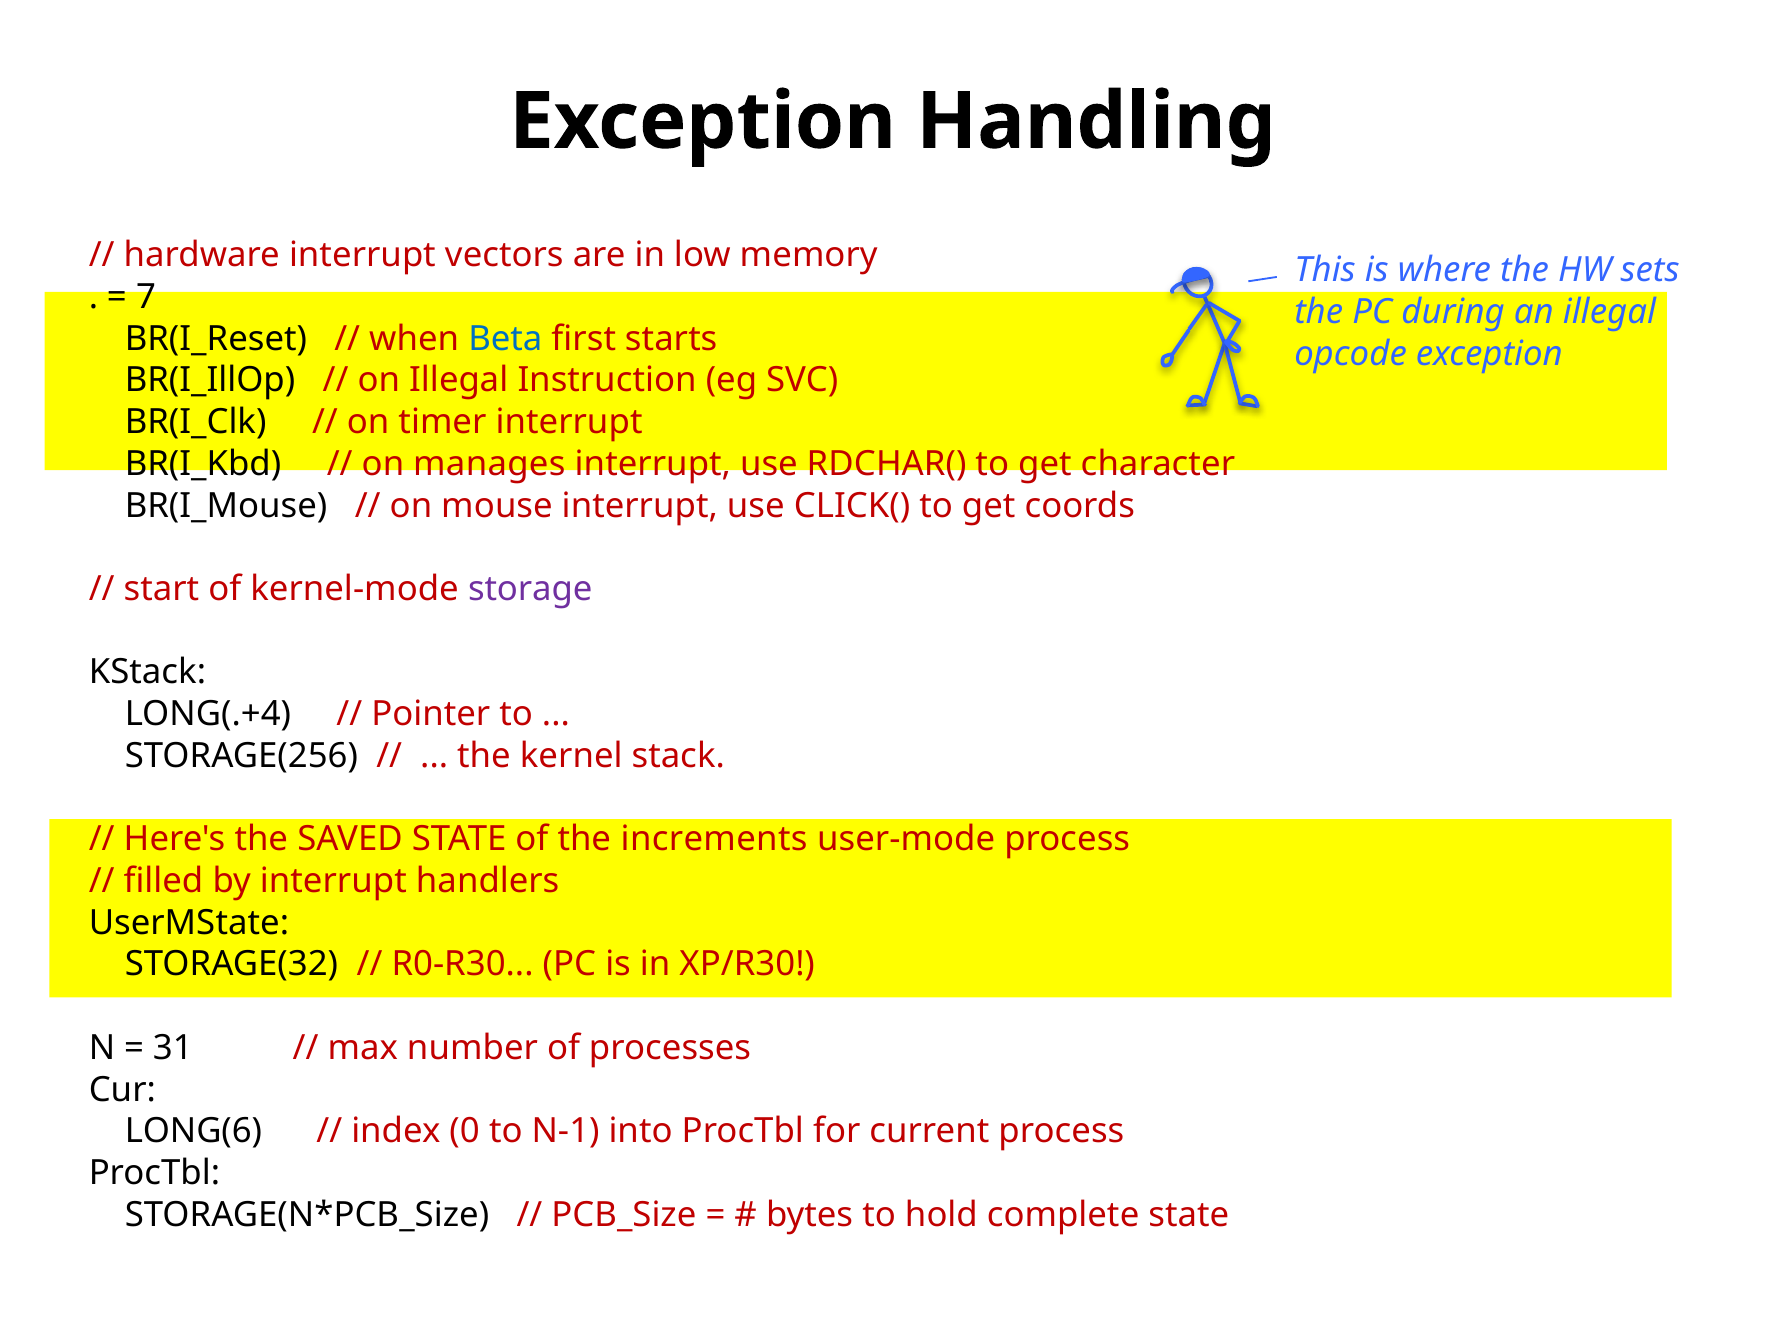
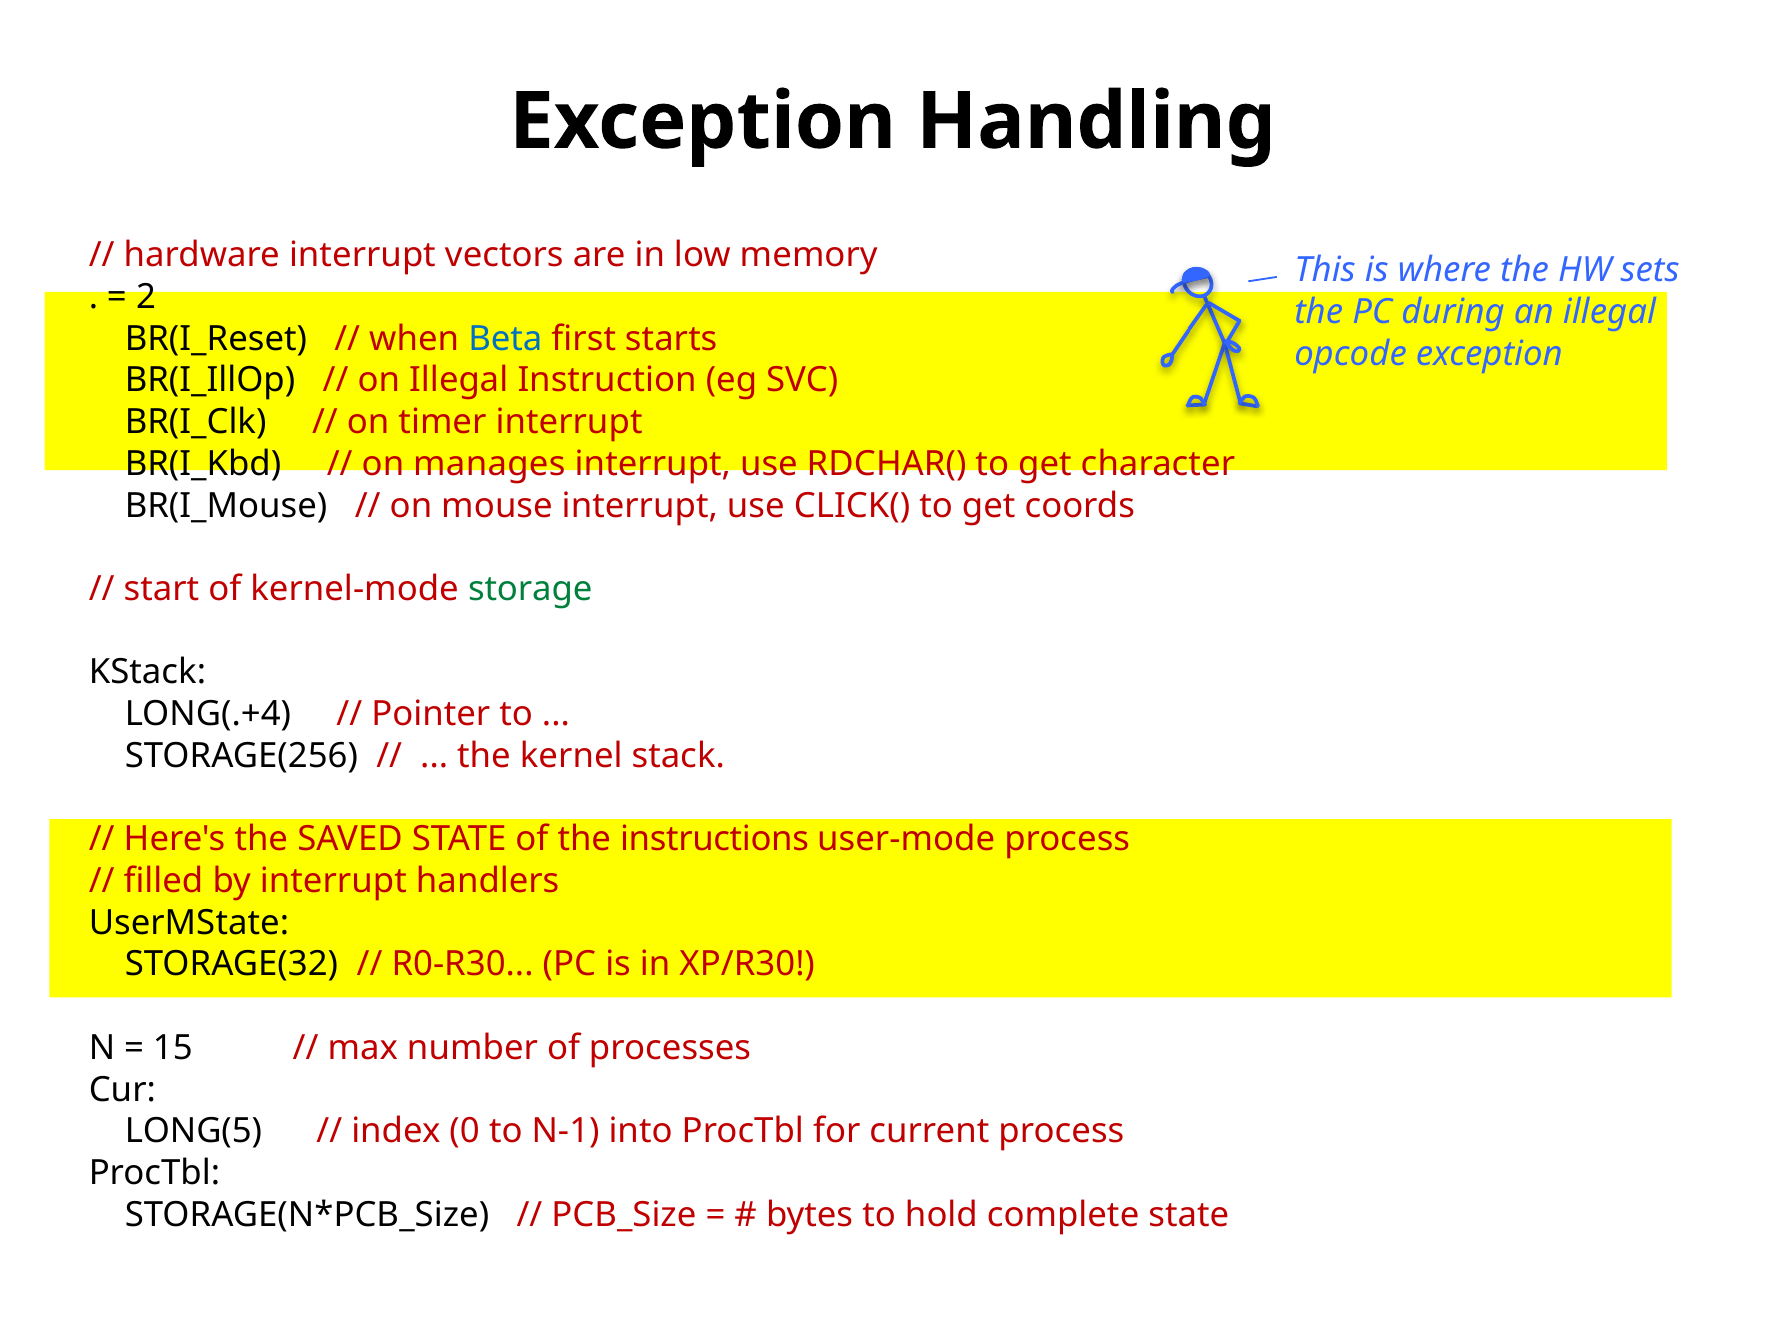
7: 7 -> 2 (146, 297)
storage colour: purple -> green (530, 589)
increments: increments -> instructions (714, 839)
31: 31 -> 15 (173, 1047)
LONG(6: LONG(6 -> LONG(5 (193, 1131)
